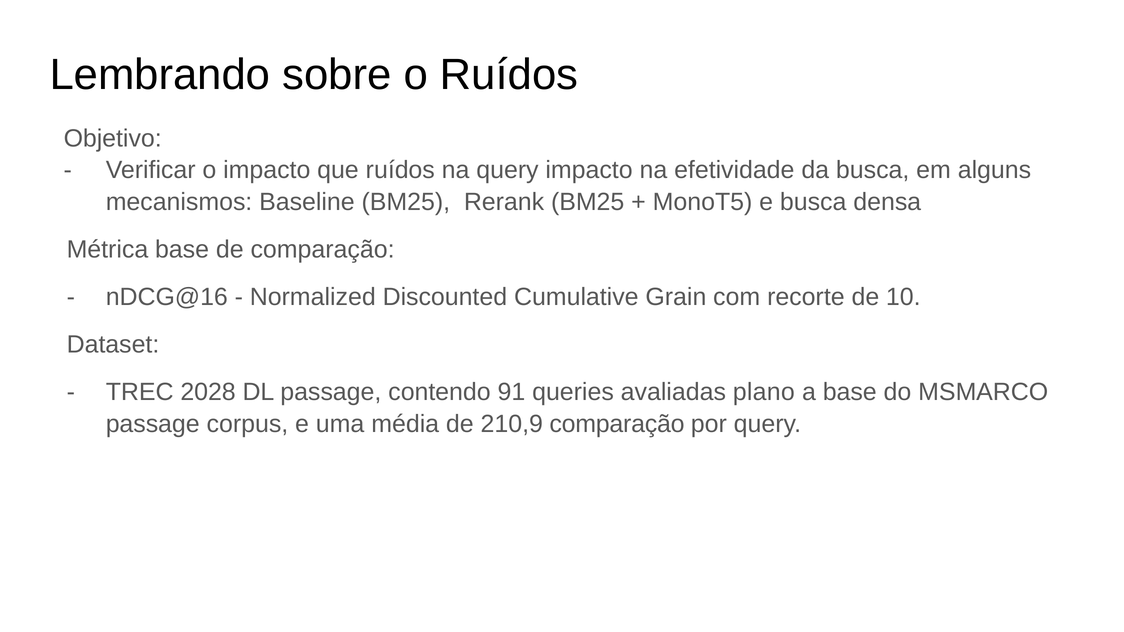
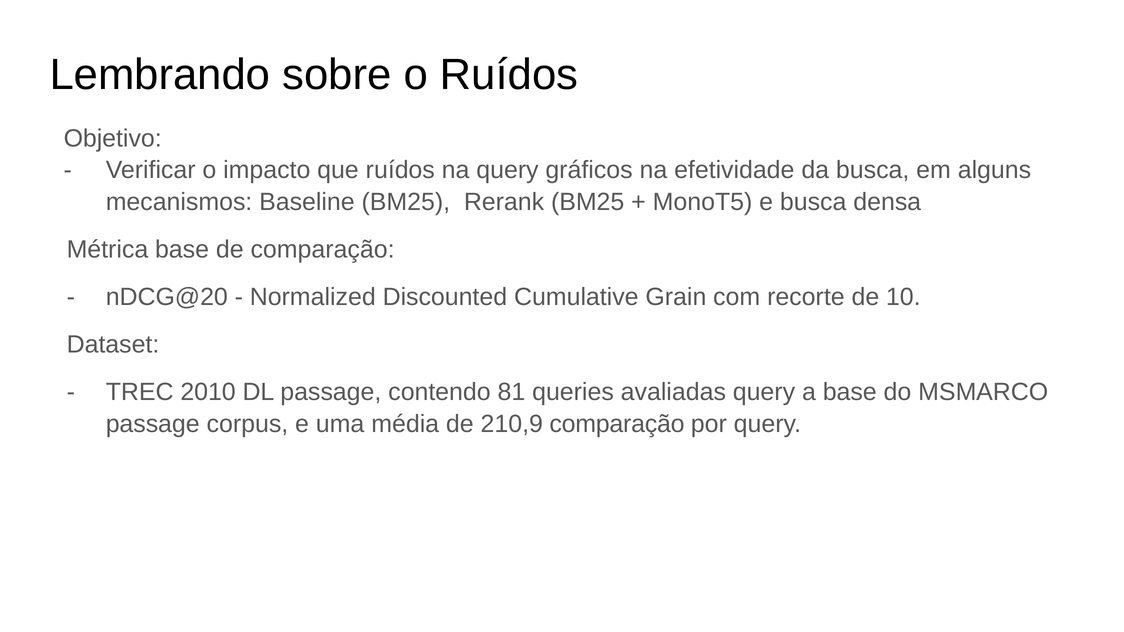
query impacto: impacto -> gráficos (589, 170)
nDCG@16: nDCG@16 -> nDCG@20 (167, 297)
2028: 2028 -> 2010 (208, 392)
91: 91 -> 81 (511, 392)
avaliadas plano: plano -> query (764, 392)
